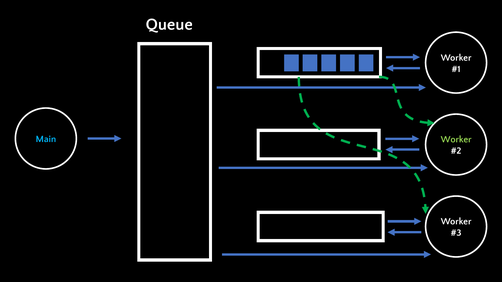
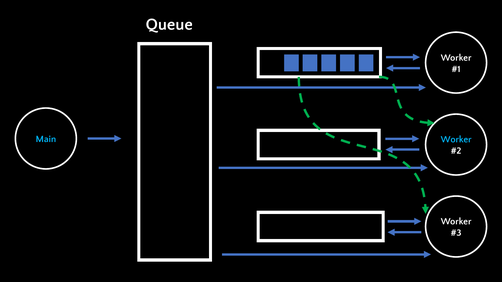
Worker colour: light green -> light blue (456, 140)
